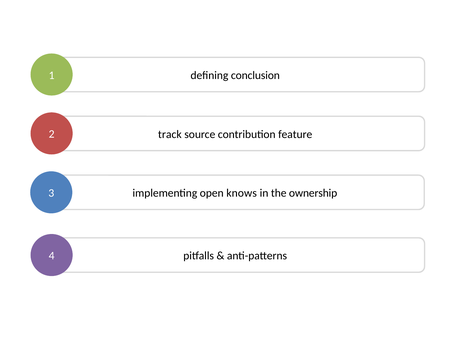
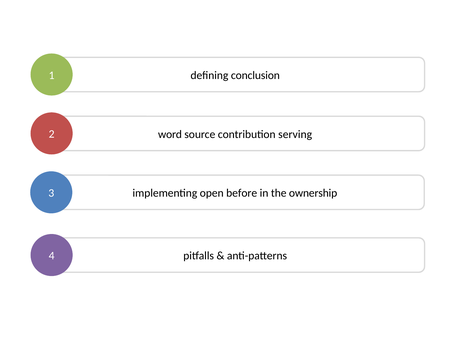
track: track -> word (170, 134)
feature: feature -> serving (295, 134)
knows: knows -> before (242, 193)
